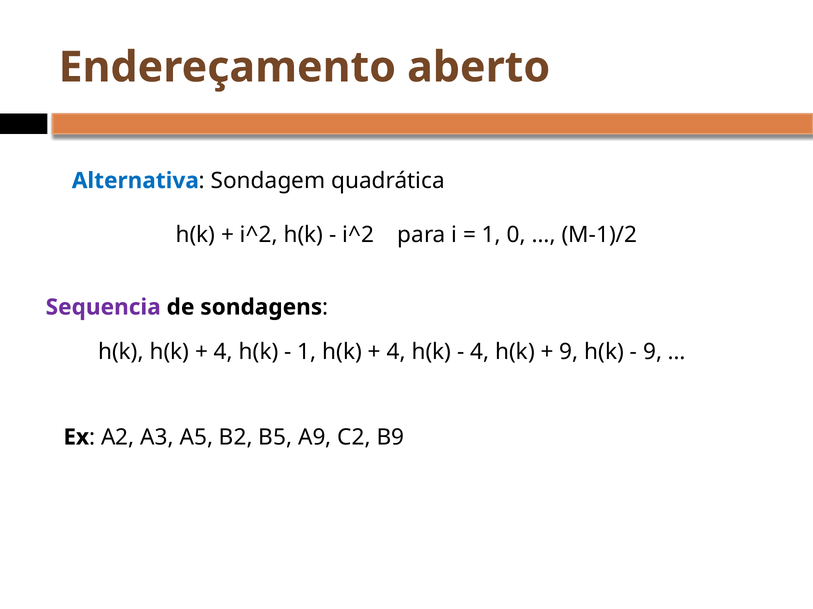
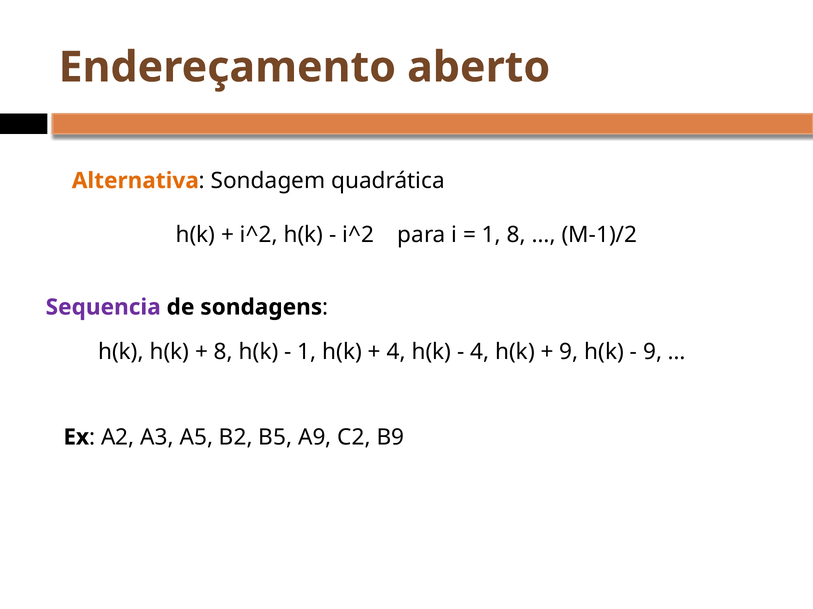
Alternativa colour: blue -> orange (135, 181)
1 0: 0 -> 8 (516, 235)
4: 4 -> 8 (223, 352)
